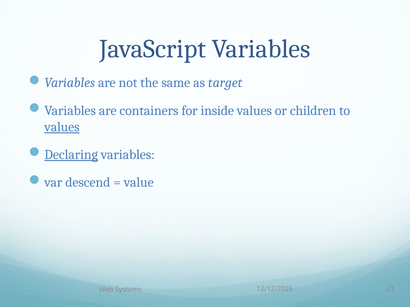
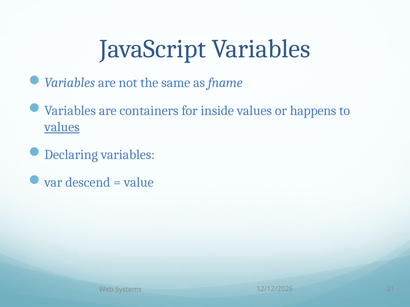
target: target -> fname (225, 83)
children: children -> happens (313, 111)
Declaring underline: present -> none (71, 155)
